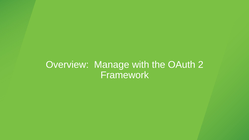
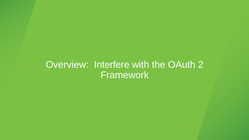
Manage: Manage -> Interfere (112, 65)
